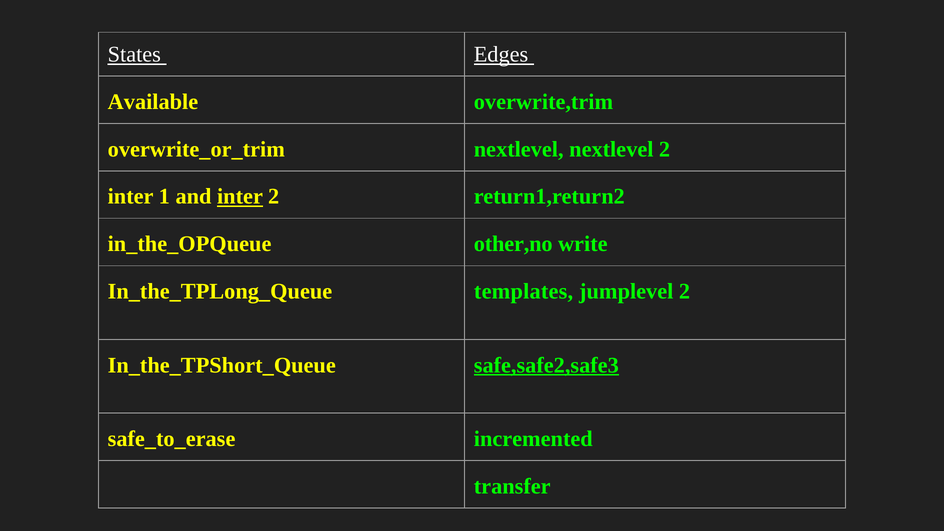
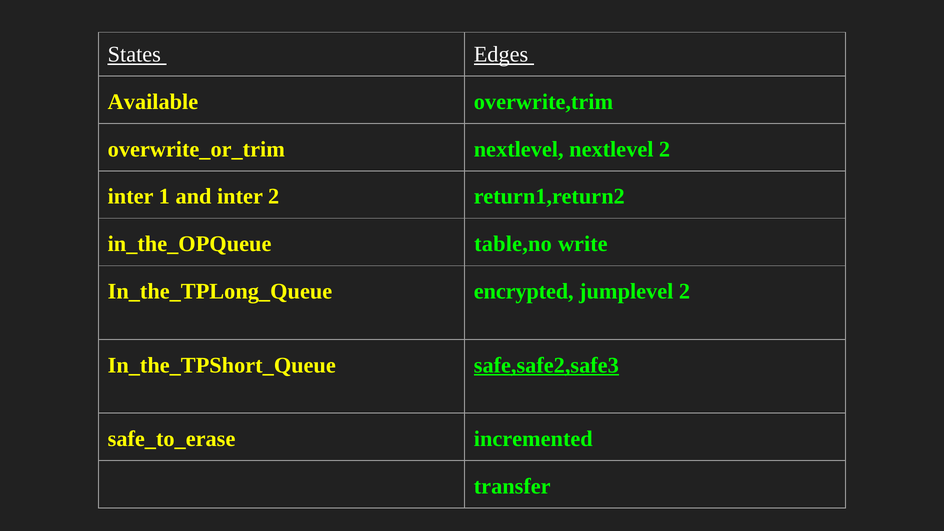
inter underline: present -> none (240, 197)
other,no: other,no -> table,no (513, 244)
templates: templates -> encrypted (524, 291)
